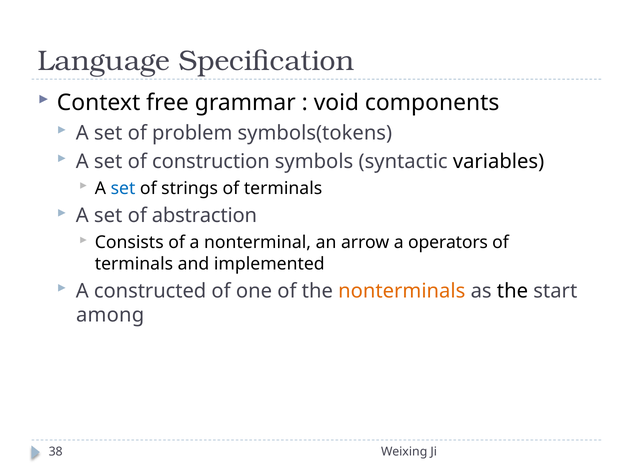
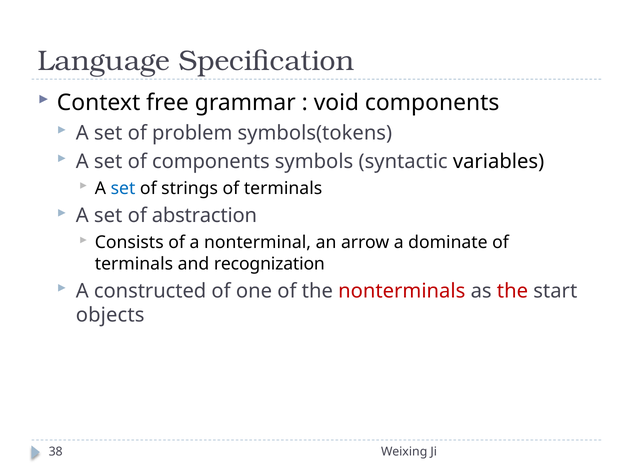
of construction: construction -> components (211, 161)
operators: operators -> dominate (448, 243)
implemented: implemented -> recognization (269, 264)
nonterminals colour: orange -> red (402, 291)
the colour: black -> red (512, 291)
among: among -> objects (110, 315)
